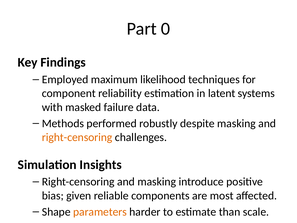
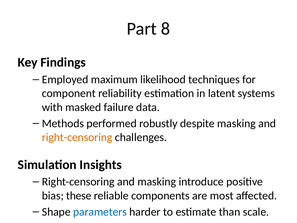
0: 0 -> 8 (166, 29)
bias given: given -> these (79, 195)
parameters colour: orange -> blue (100, 212)
